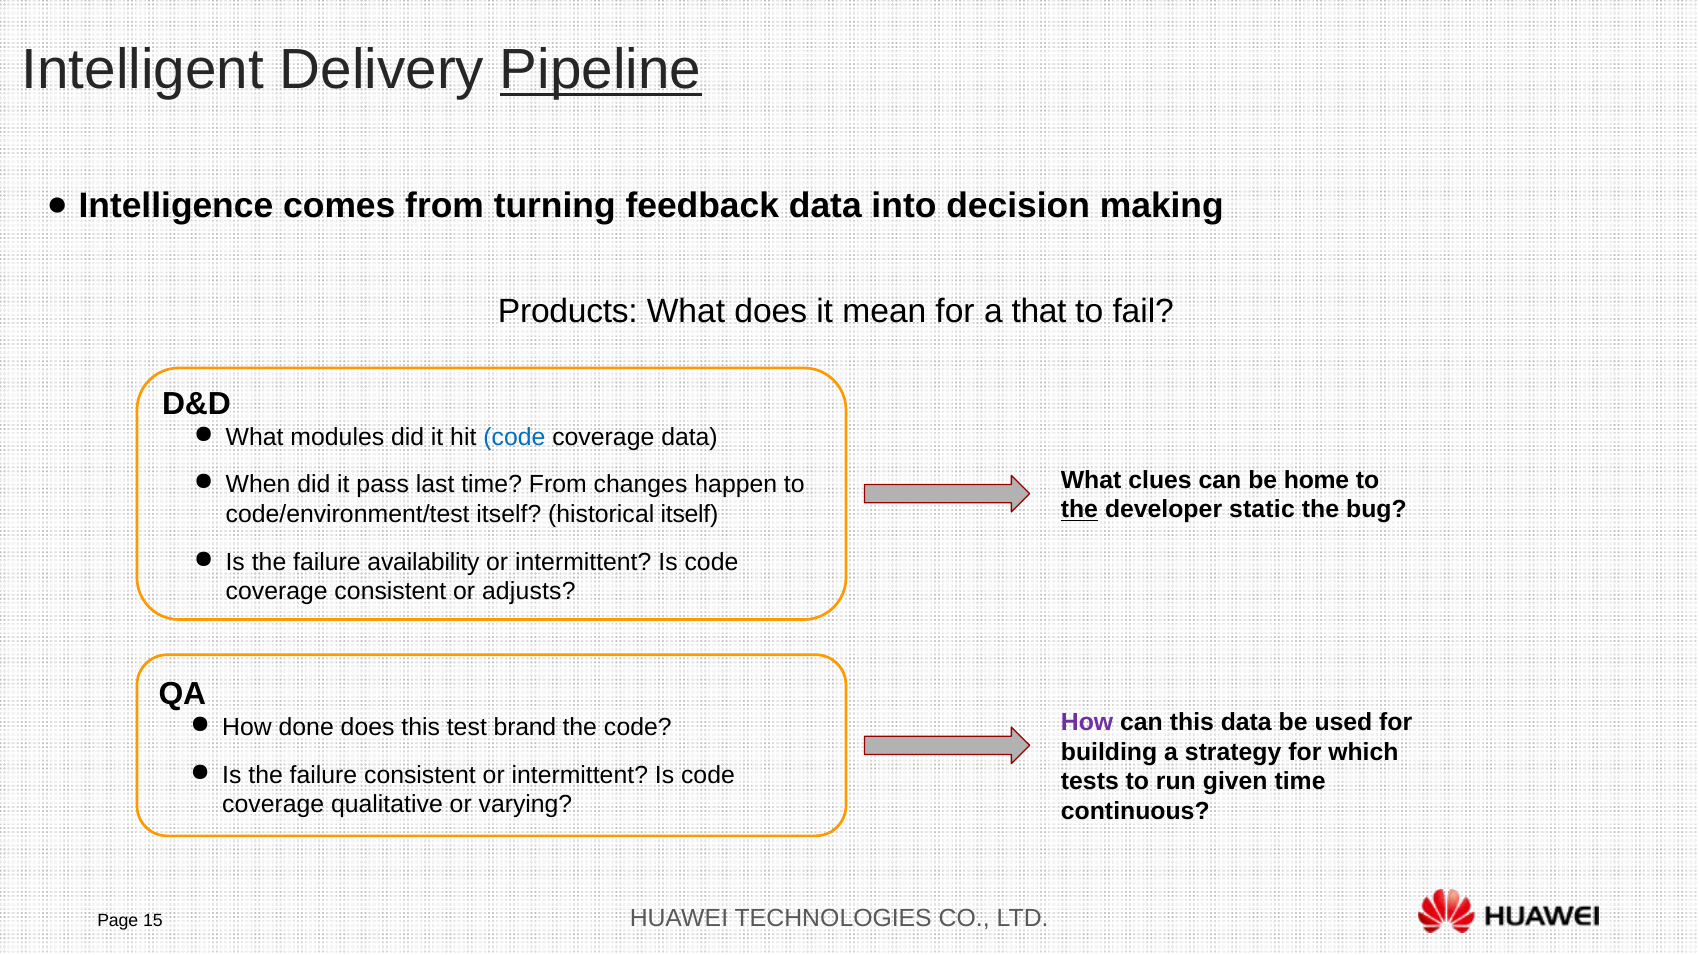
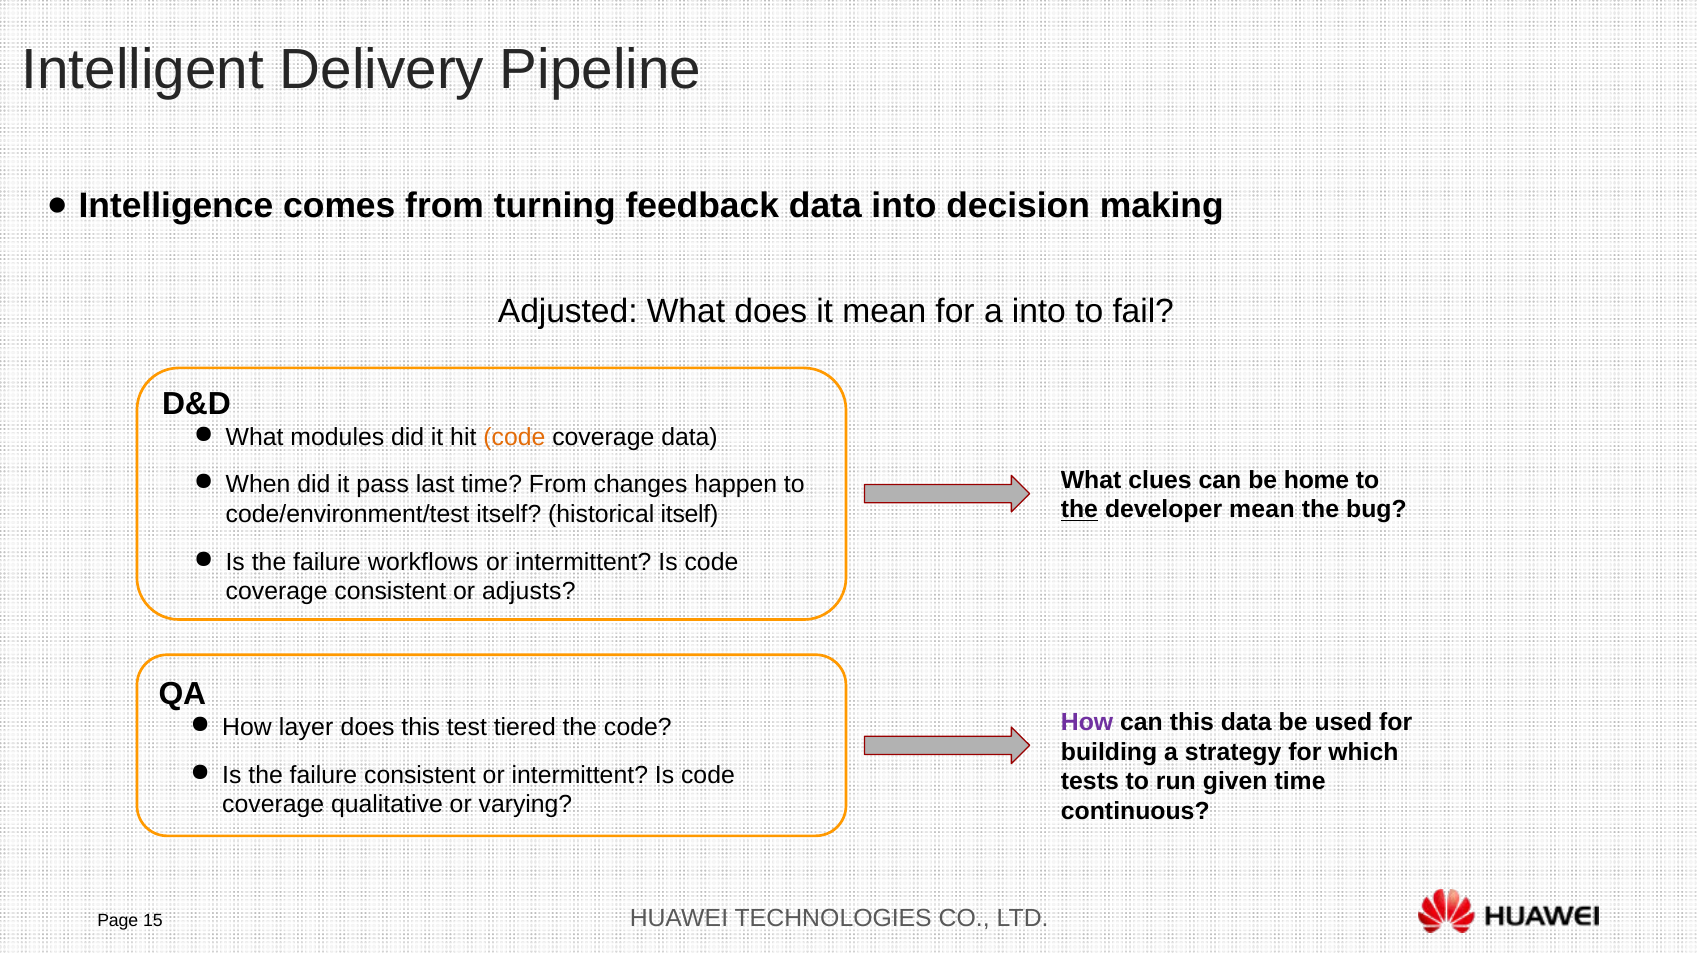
Pipeline underline: present -> none (601, 70)
Products: Products -> Adjusted (568, 311)
a that: that -> into (1039, 311)
code colour: blue -> orange (514, 438)
developer static: static -> mean (1262, 510)
availability: availability -> workflows (423, 562)
done: done -> layer (306, 728)
brand: brand -> tiered (525, 728)
